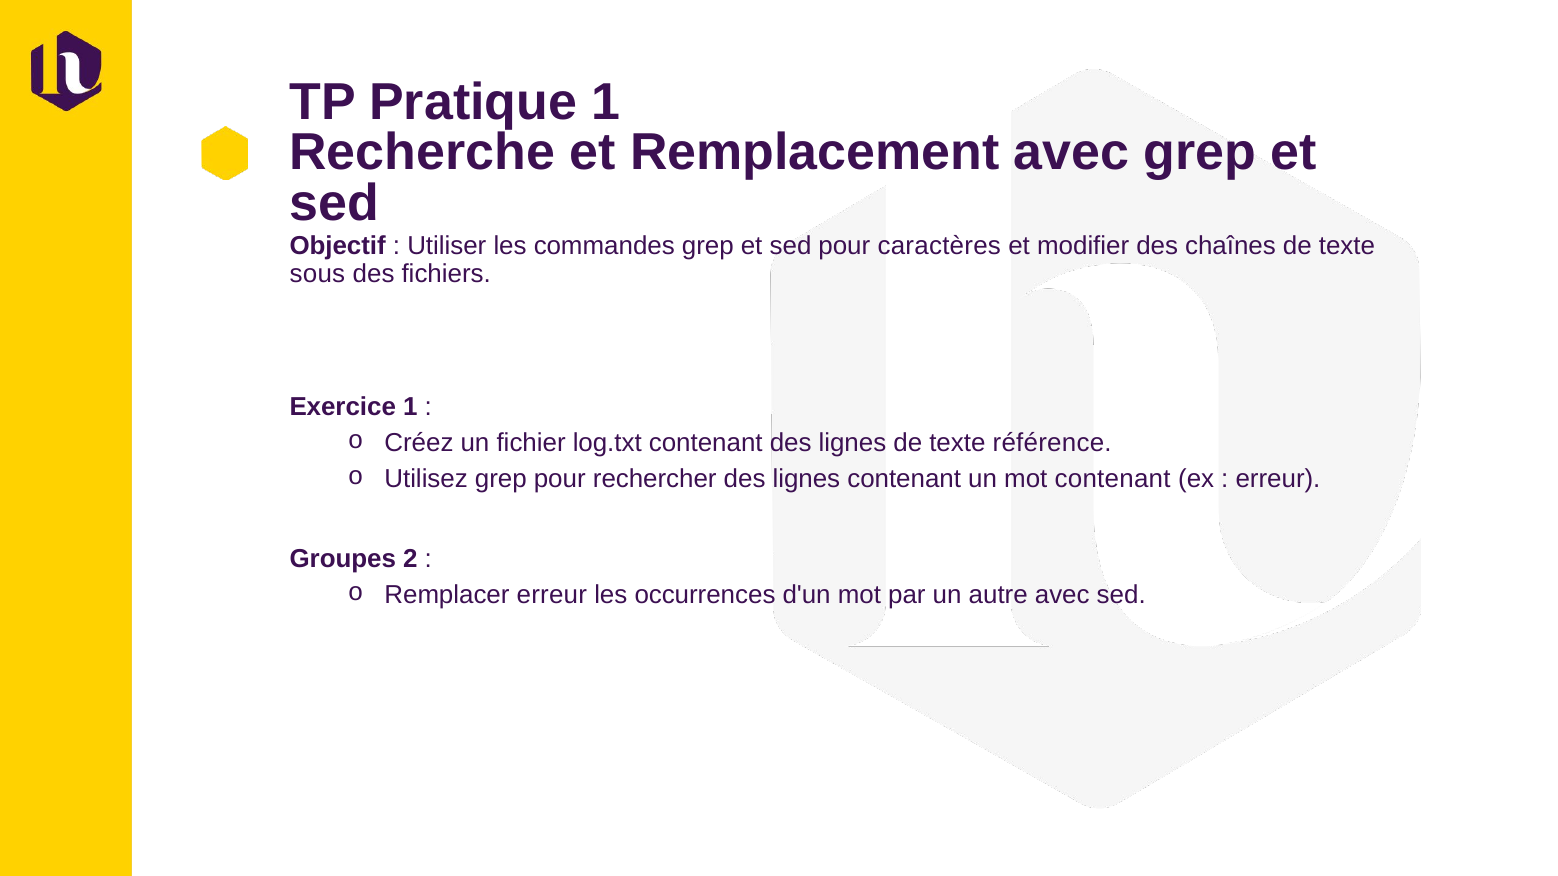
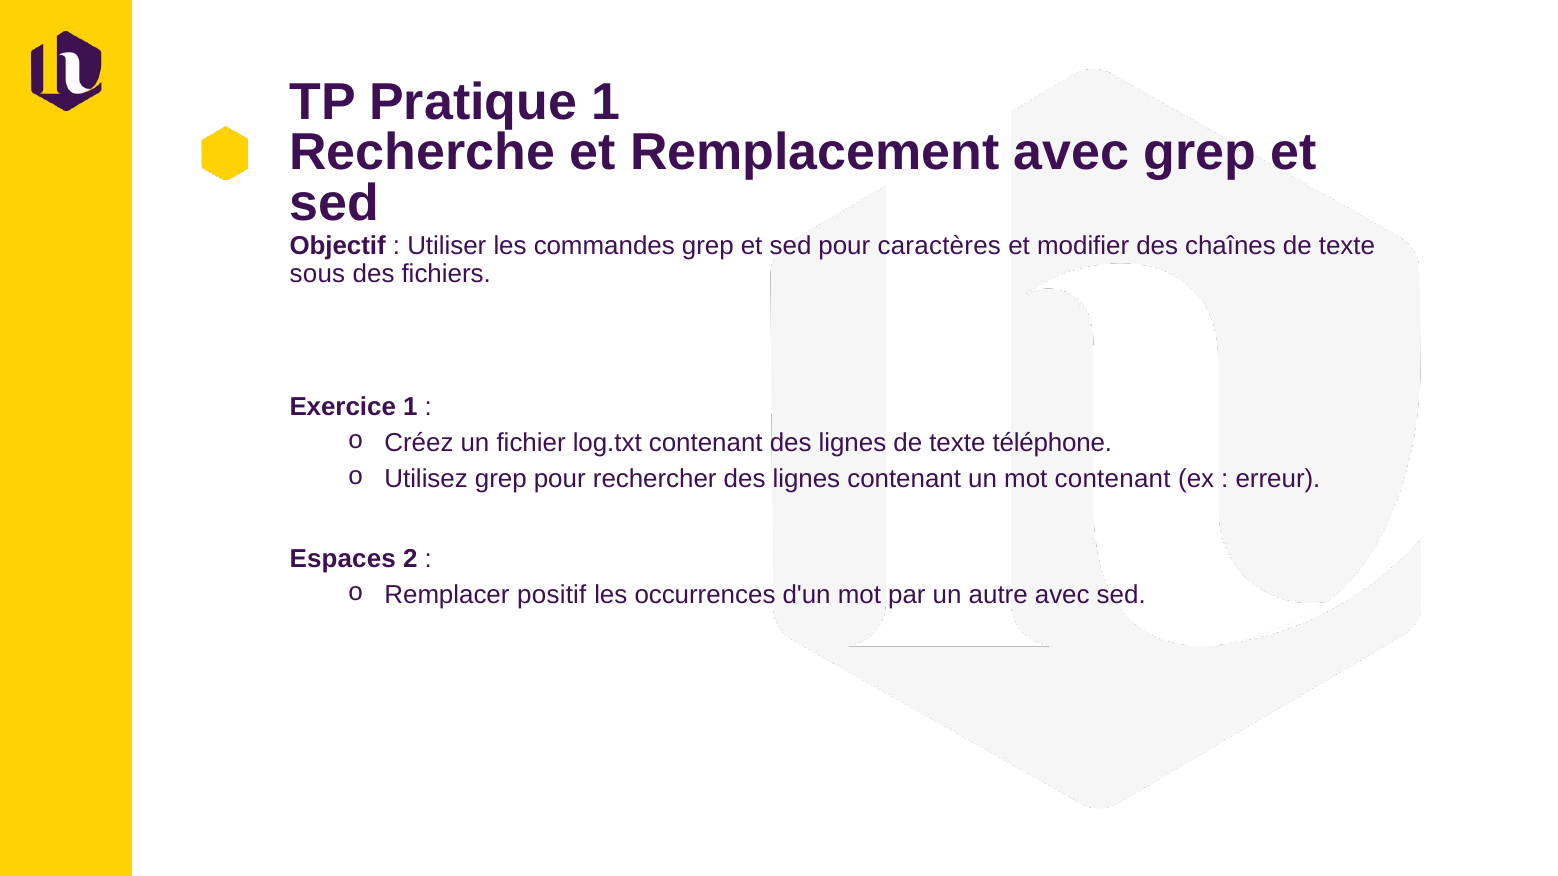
référence: référence -> téléphone (1052, 443)
Groupes: Groupes -> Espaces (343, 559)
Remplacer erreur: erreur -> positif (552, 595)
